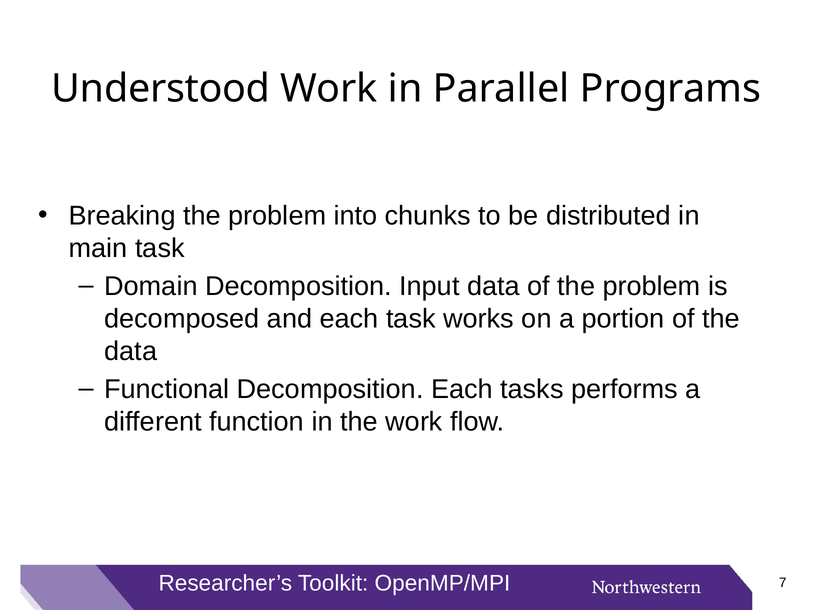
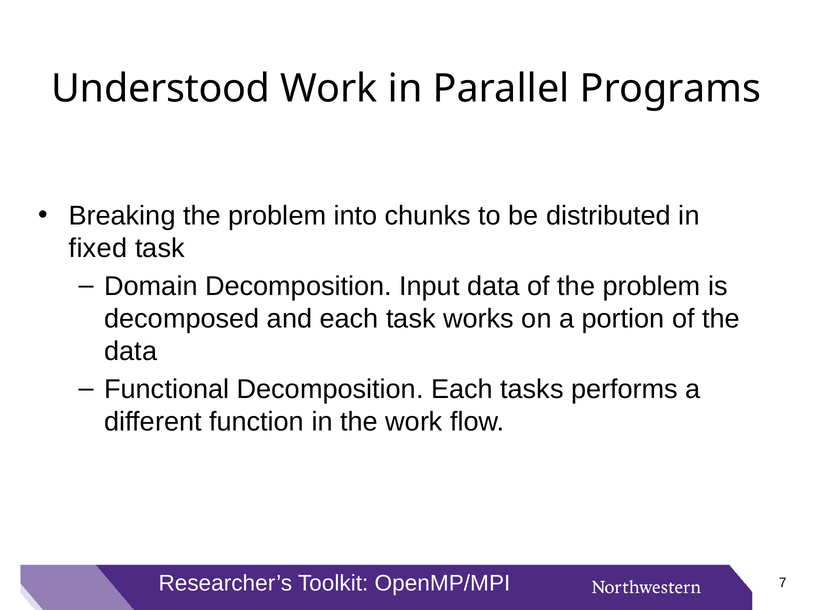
main: main -> fixed (98, 248)
